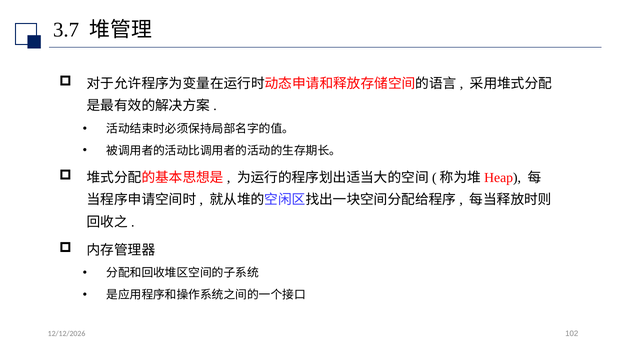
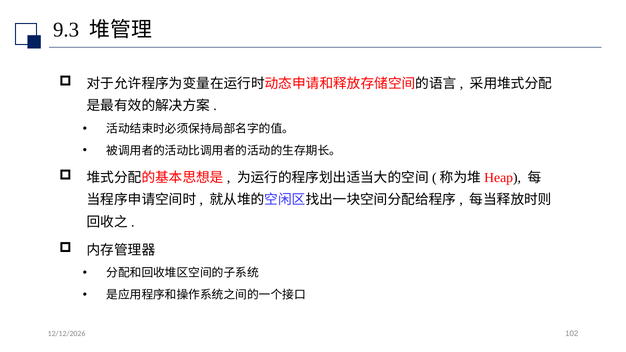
3.7: 3.7 -> 9.3 (66, 30)
